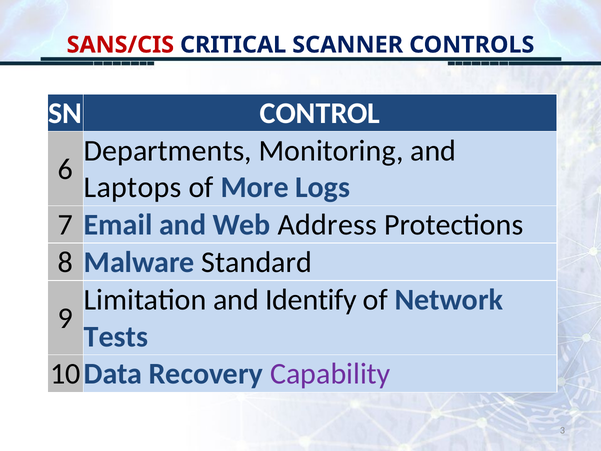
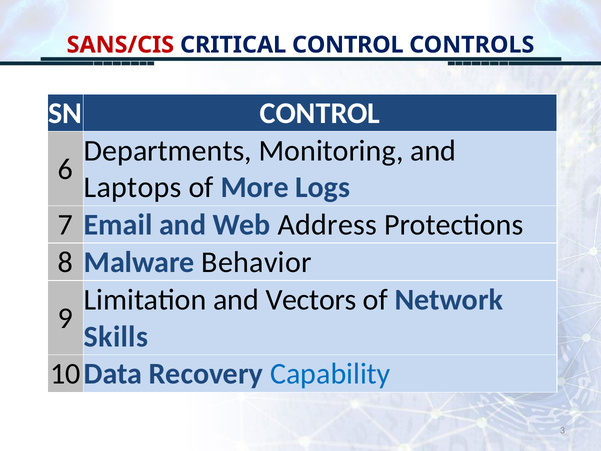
CRITICAL SCANNER: SCANNER -> CONTROL (348, 45)
Standard: Standard -> Behavior (257, 262)
Identify: Identify -> Vectors (311, 300)
Tests: Tests -> Skills (116, 336)
Capability colour: purple -> blue (330, 374)
